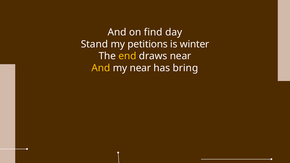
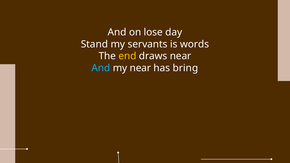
find: find -> lose (153, 32)
petitions: petitions -> servants (148, 44)
winter: winter -> words (195, 44)
And colour: yellow -> light blue (101, 68)
